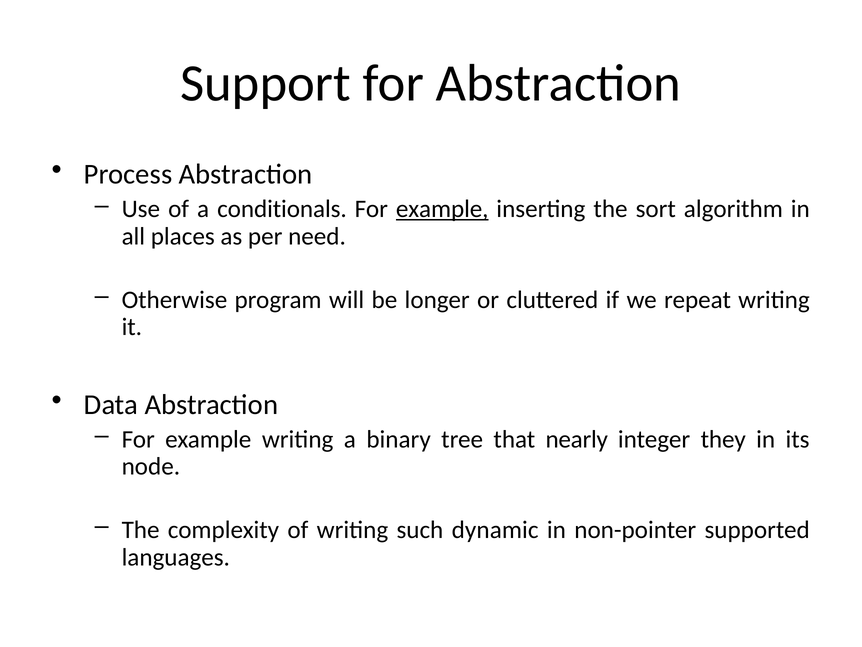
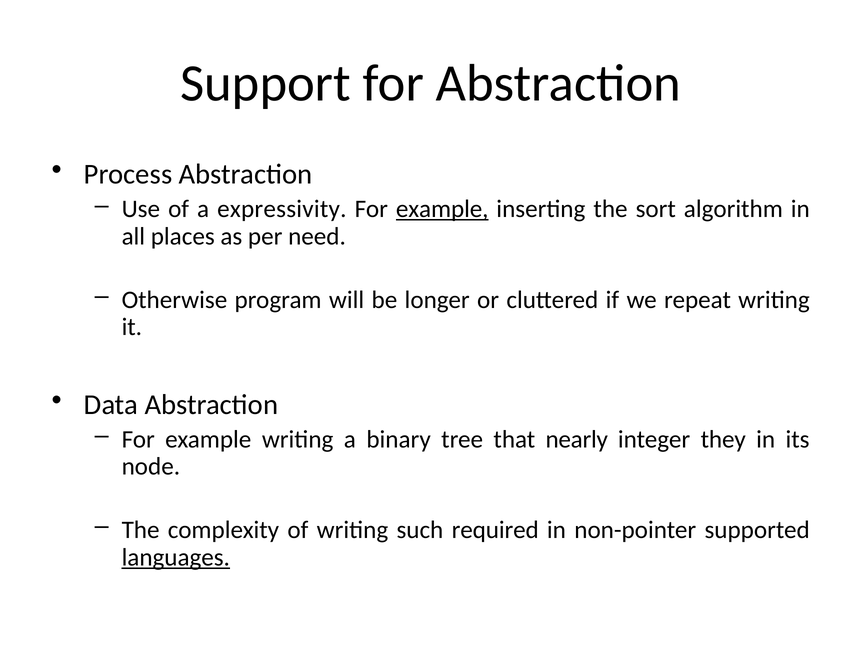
conditionals: conditionals -> expressivity (282, 209)
dynamic: dynamic -> required (495, 530)
languages underline: none -> present (176, 557)
